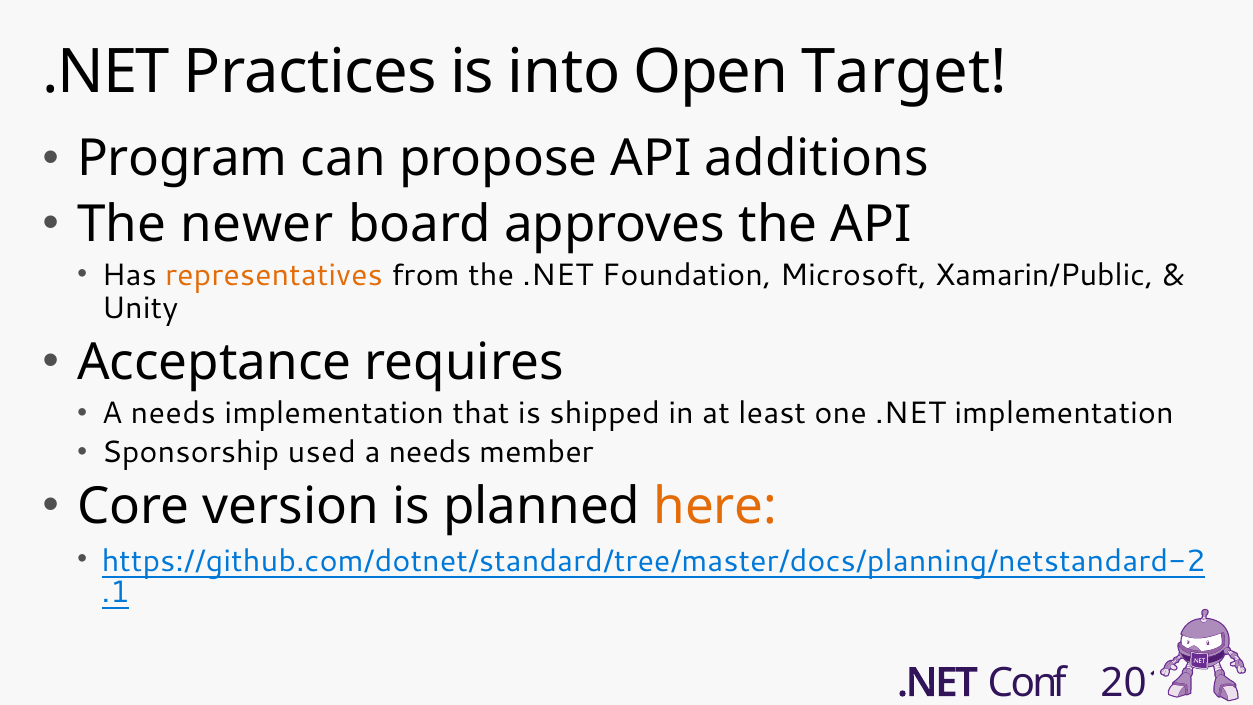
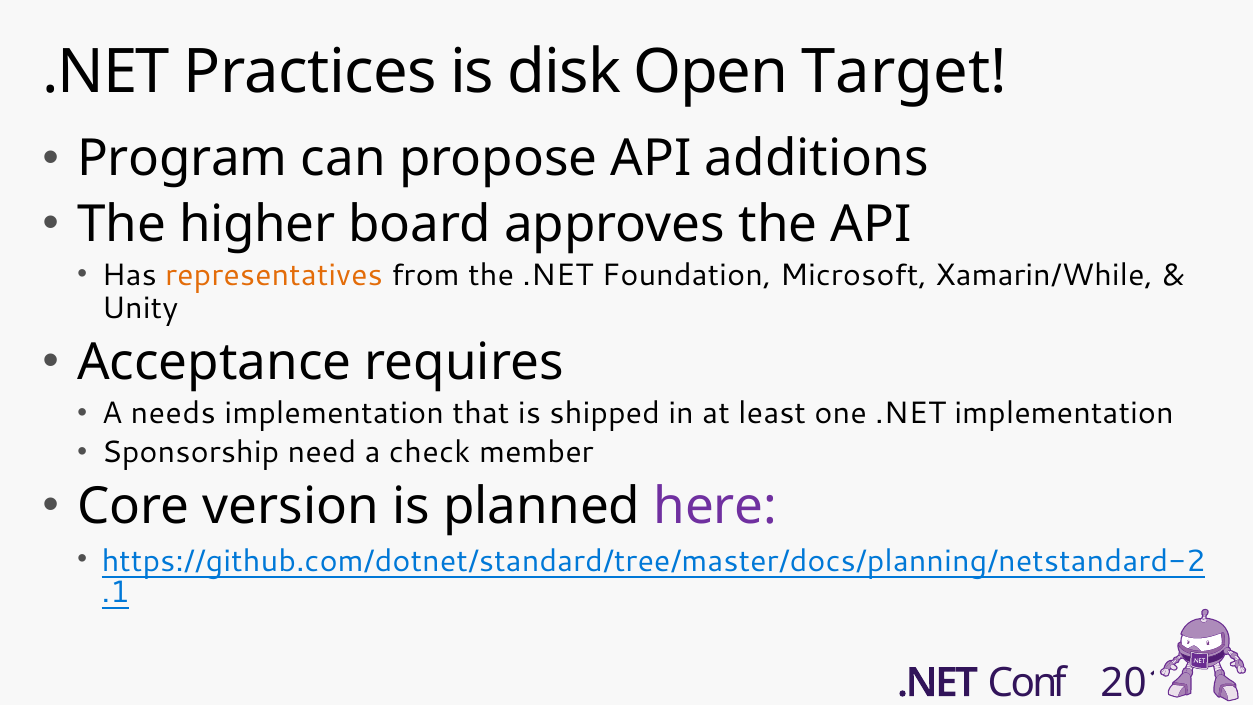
into: into -> disk (564, 72)
newer: newer -> higher (257, 224)
Xamarin/Public: Xamarin/Public -> Xamarin/While (1044, 275)
used: used -> need (322, 452)
needs: needs -> check (430, 452)
here colour: orange -> purple (715, 507)
